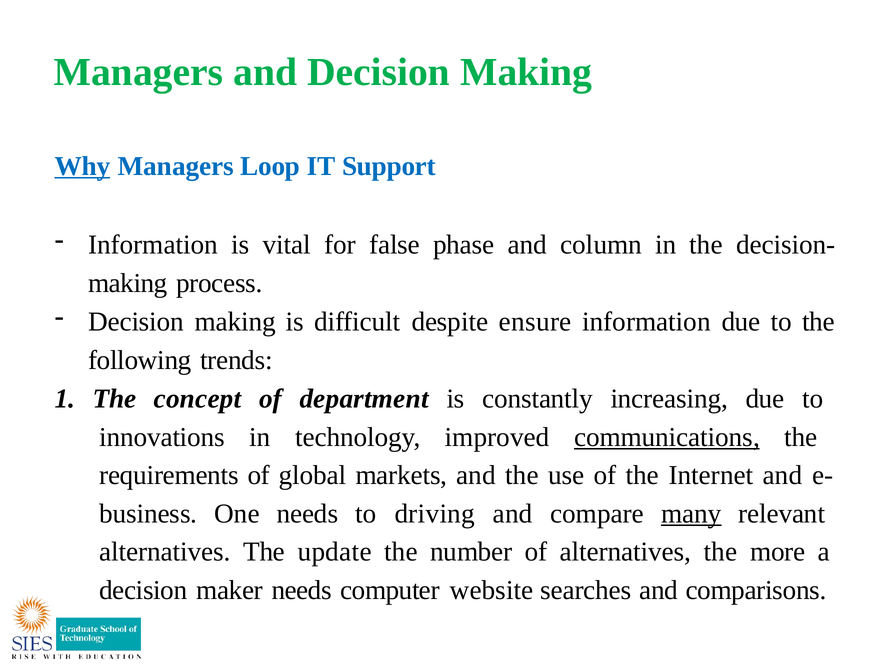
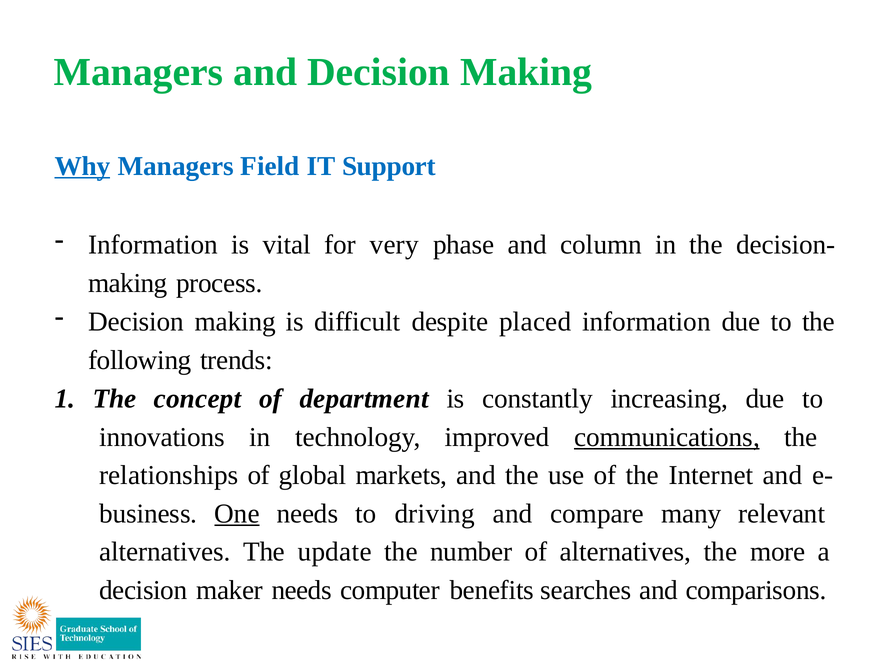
Loop: Loop -> Field (270, 166)
false: false -> very (394, 245)
ensure: ensure -> placed (535, 322)
requirements: requirements -> relationships (169, 475)
One underline: none -> present (237, 513)
many underline: present -> none (691, 513)
website: website -> benefits (492, 590)
